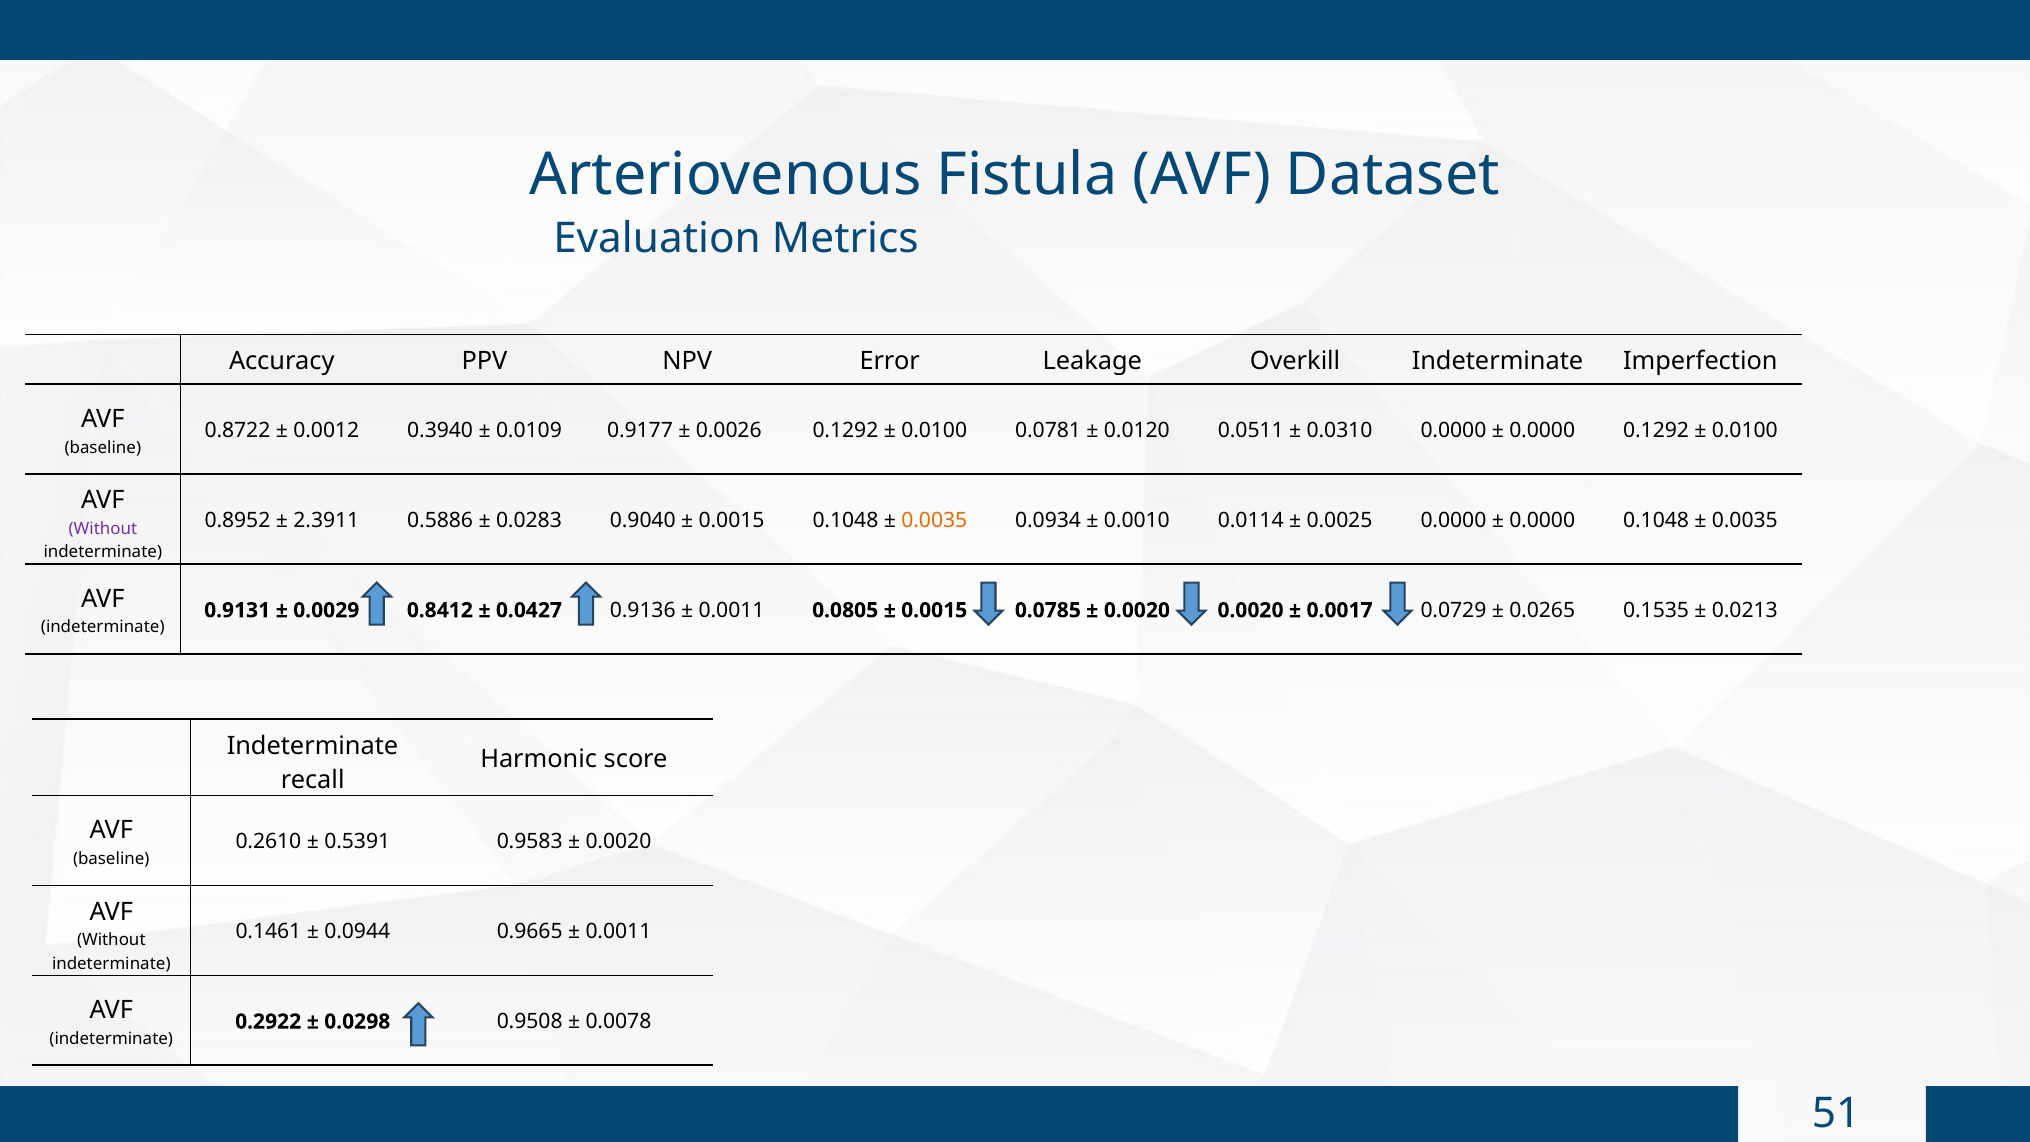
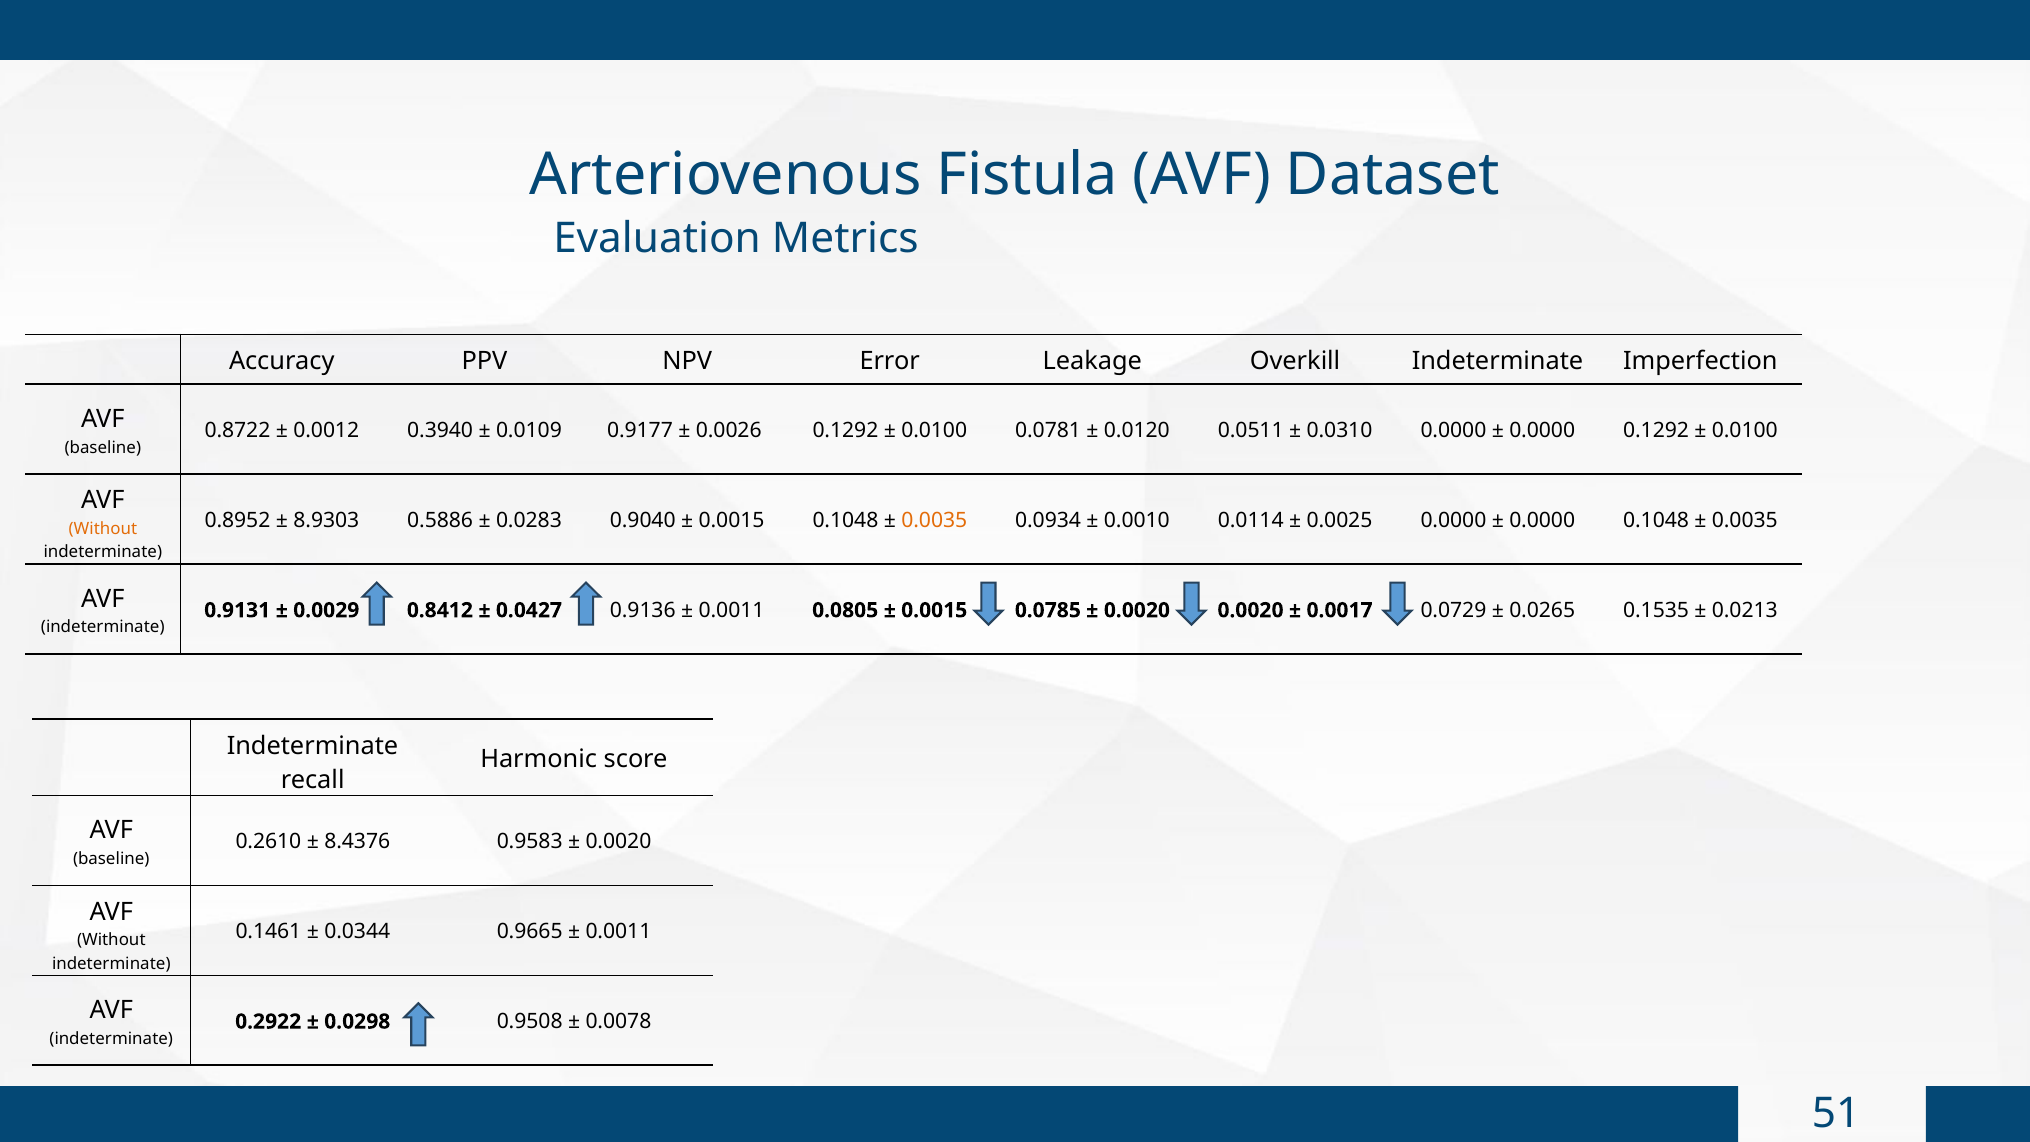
2.3911: 2.3911 -> 8.9303 (326, 520)
Without colour: purple -> orange (103, 529)
0.5391: 0.5391 -> 8.4376 (357, 842)
0.0944: 0.0944 -> 0.0344 (357, 932)
